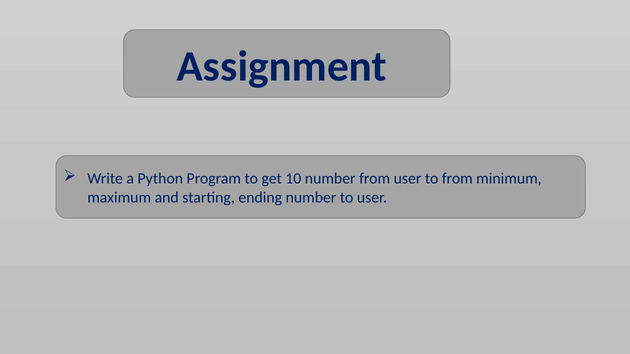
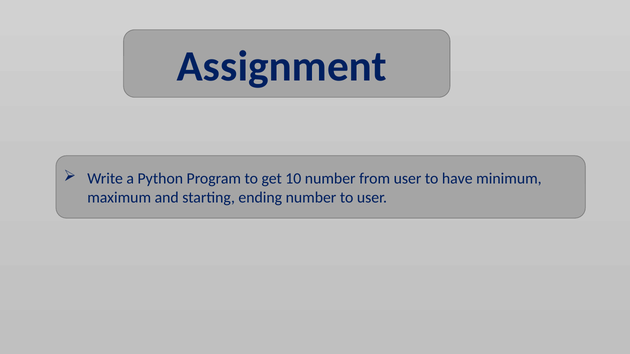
to from: from -> have (457, 179)
